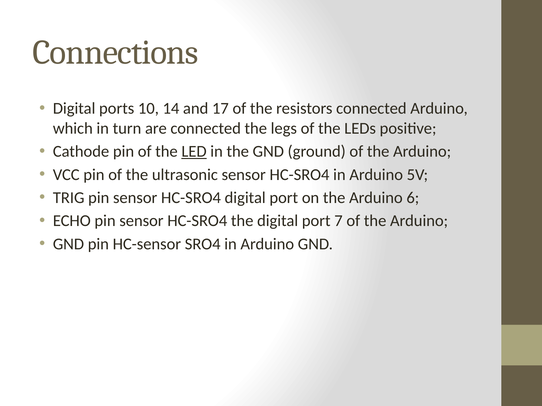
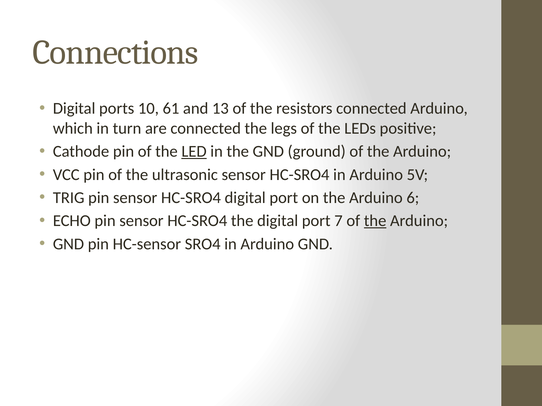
14: 14 -> 61 (171, 109)
17: 17 -> 13 (220, 109)
the underline: none -> present (375, 221)
